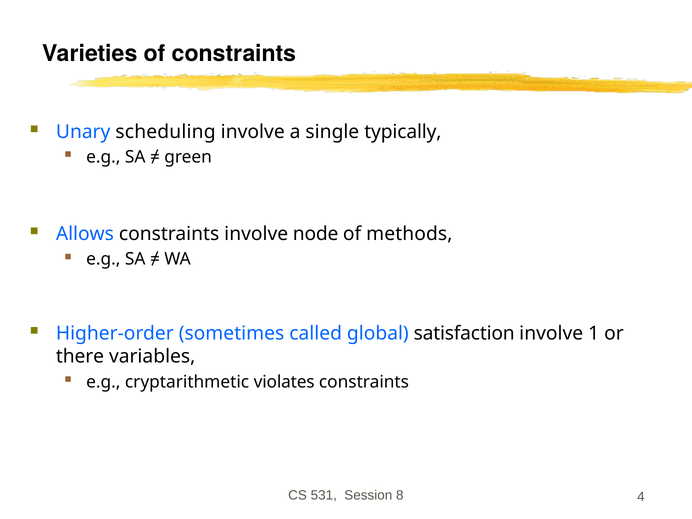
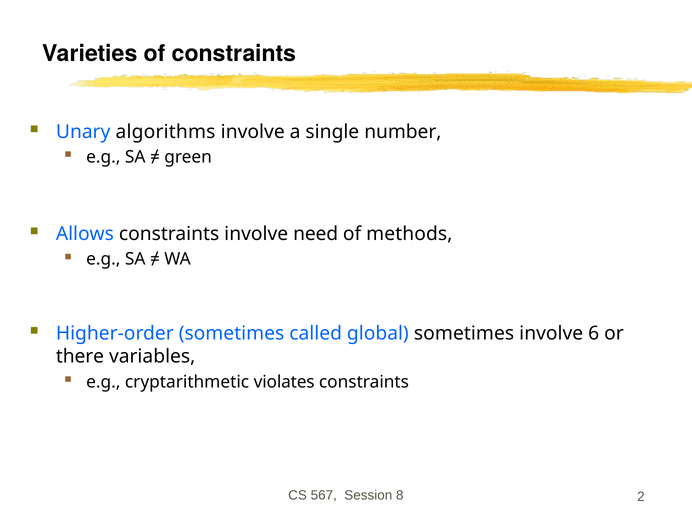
scheduling: scheduling -> algorithms (166, 132)
typically: typically -> number (403, 132)
node: node -> need (316, 234)
global satisfaction: satisfaction -> sometimes (464, 334)
1: 1 -> 6 (594, 334)
531: 531 -> 567 (324, 495)
4: 4 -> 2 (641, 497)
